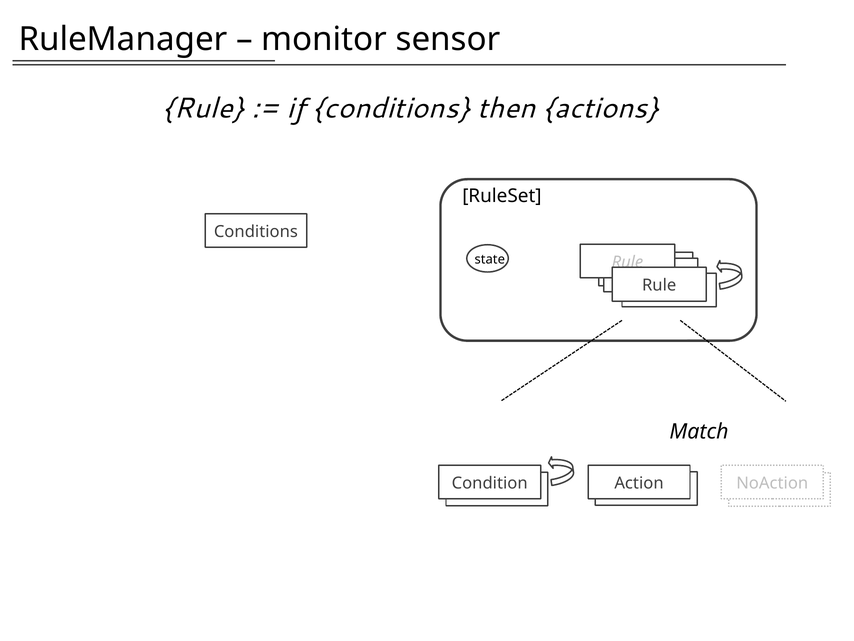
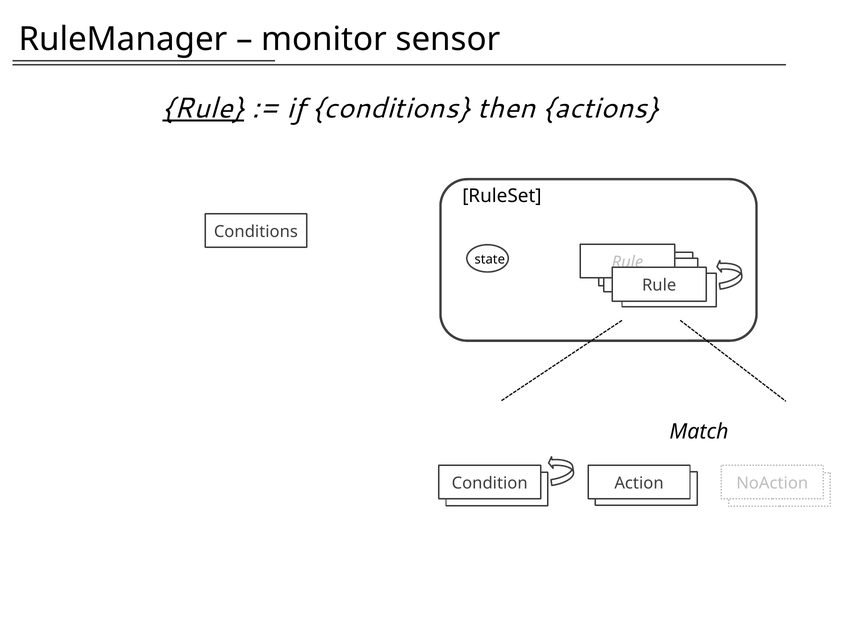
Rule underline: none -> present (203, 108)
